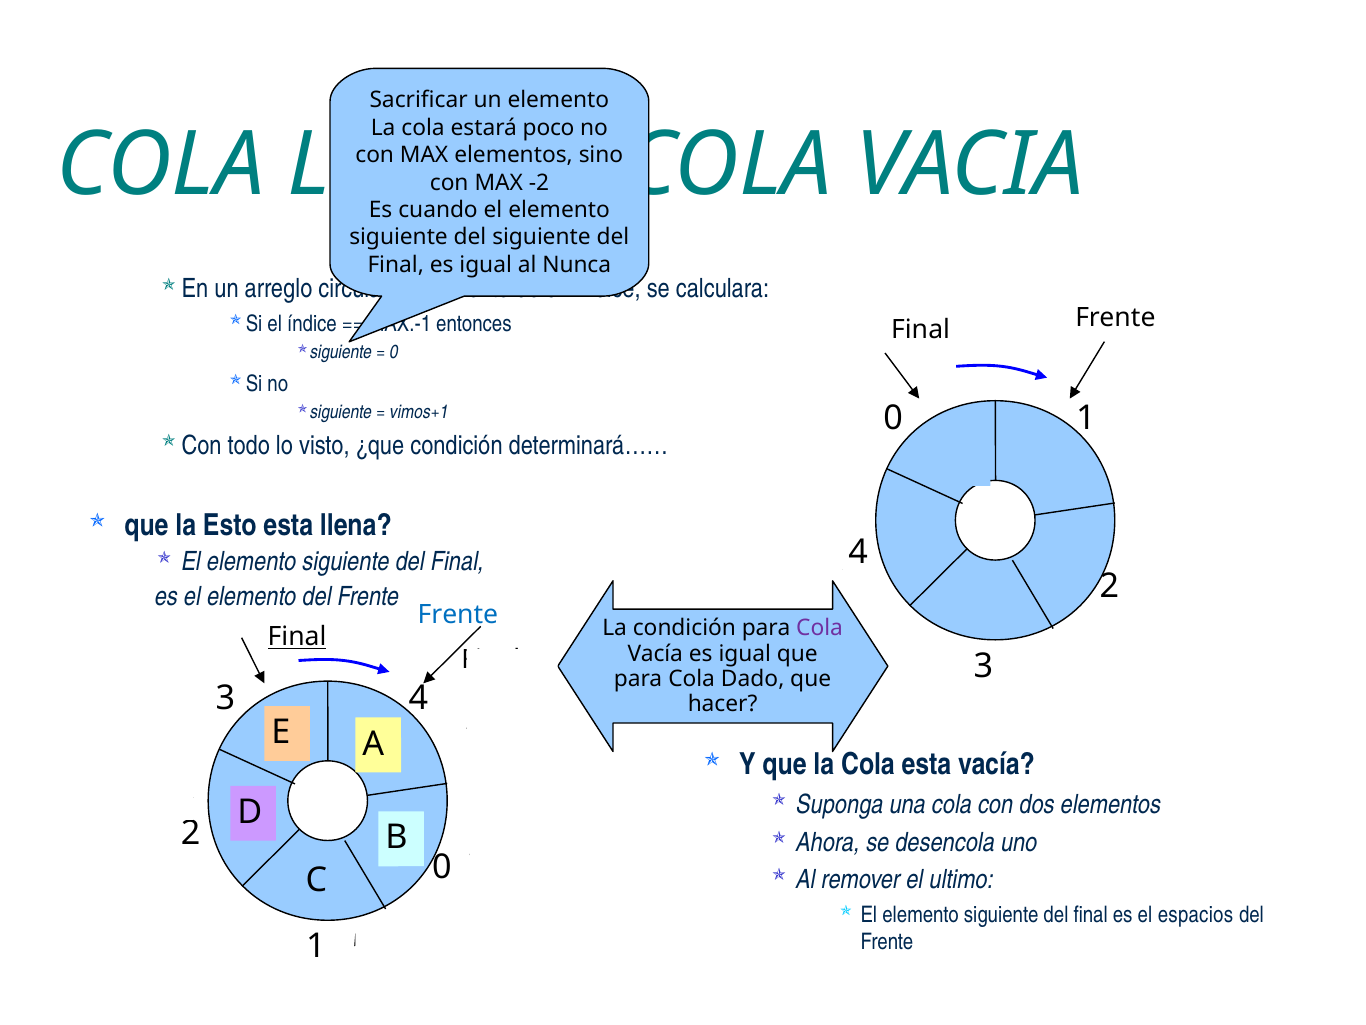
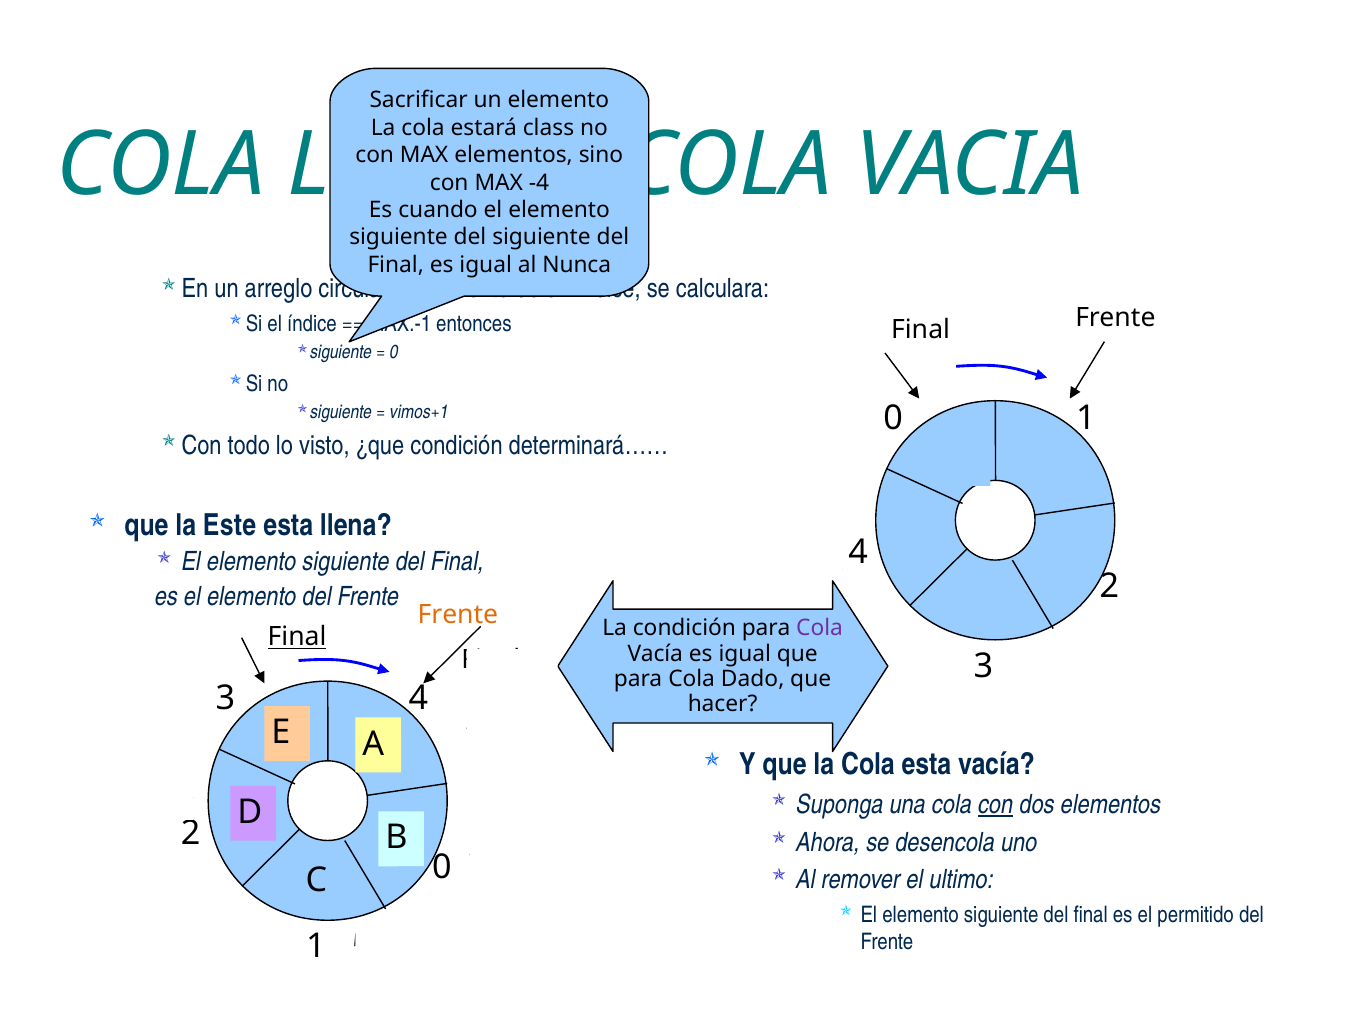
poco: poco -> class (548, 128)
-2: -2 -> -4 (539, 183)
Esto: Esto -> Este (230, 525)
Frente colour: blue -> orange (458, 614)
con underline: none -> present (996, 804)
espacios: espacios -> permitido (1196, 914)
